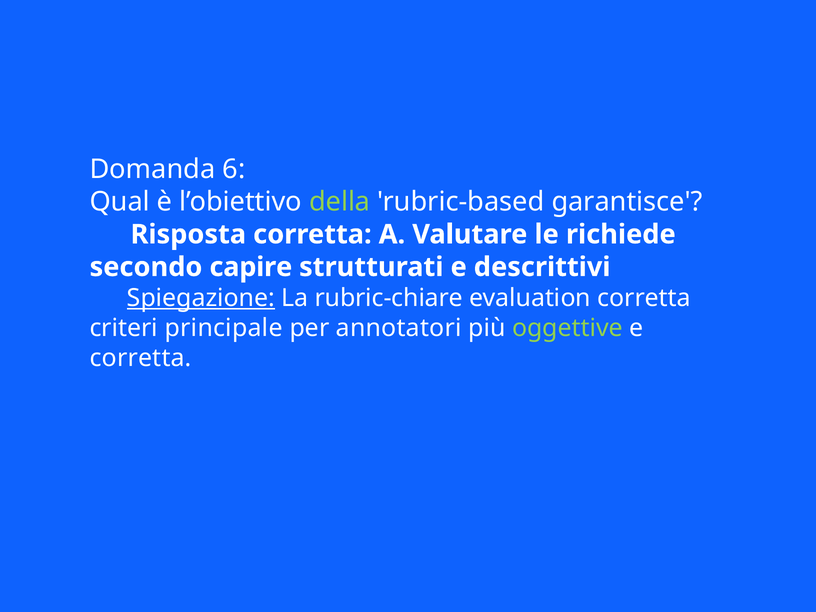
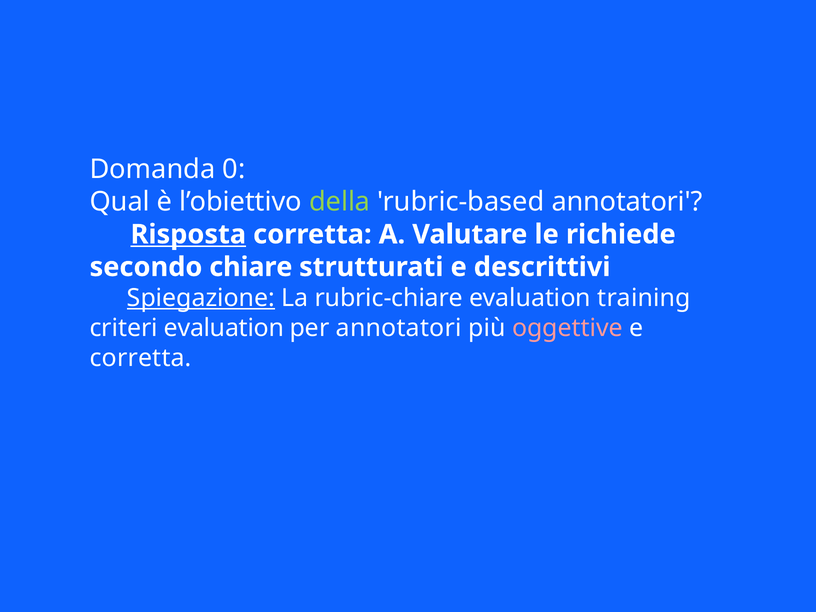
6: 6 -> 0 (234, 169)
rubric-based garantisce: garantisce -> annotatori (627, 202)
Risposta underline: none -> present (188, 234)
capire: capire -> chiare (251, 267)
evaluation corretta: corretta -> training (644, 298)
criteri principale: principale -> evaluation (224, 328)
oggettive colour: light green -> pink (567, 328)
